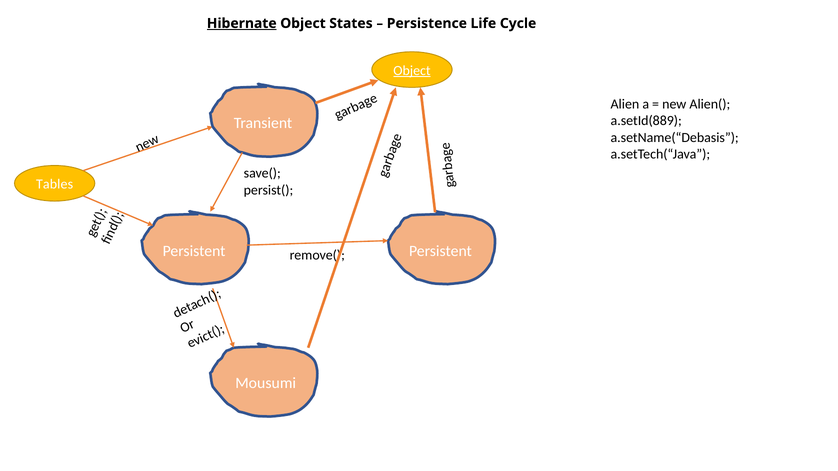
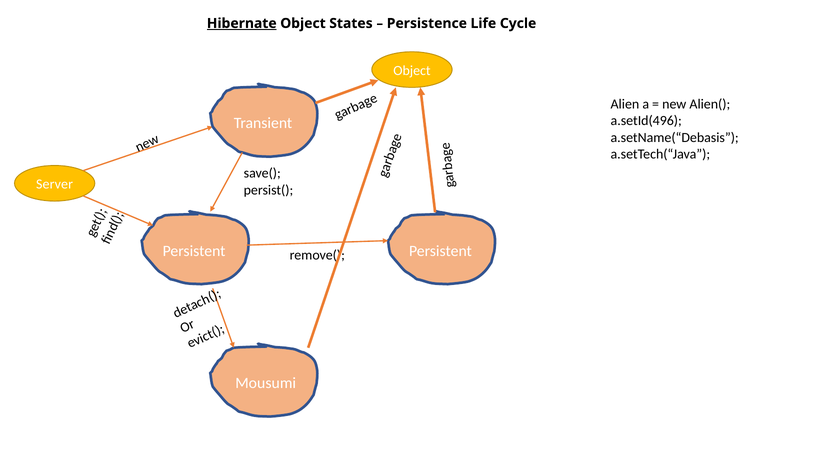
Object underline: present -> none (412, 71)
a.setId(889: a.setId(889 -> a.setId(496 (646, 121)
Tables: Tables -> Server (55, 184)
